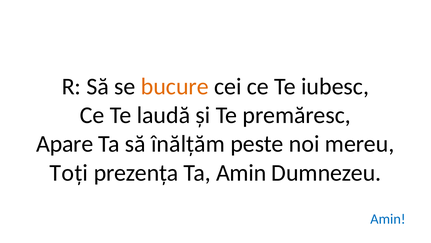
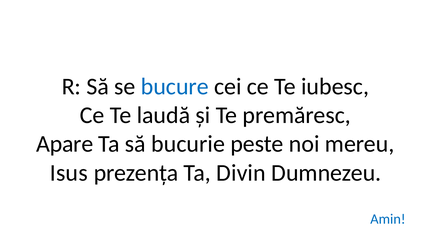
bucure colour: orange -> blue (175, 86)
înălțăm: înălțăm -> bucurie (188, 144)
Toți: Toți -> Isus (69, 172)
Ta Amin: Amin -> Divin (241, 172)
